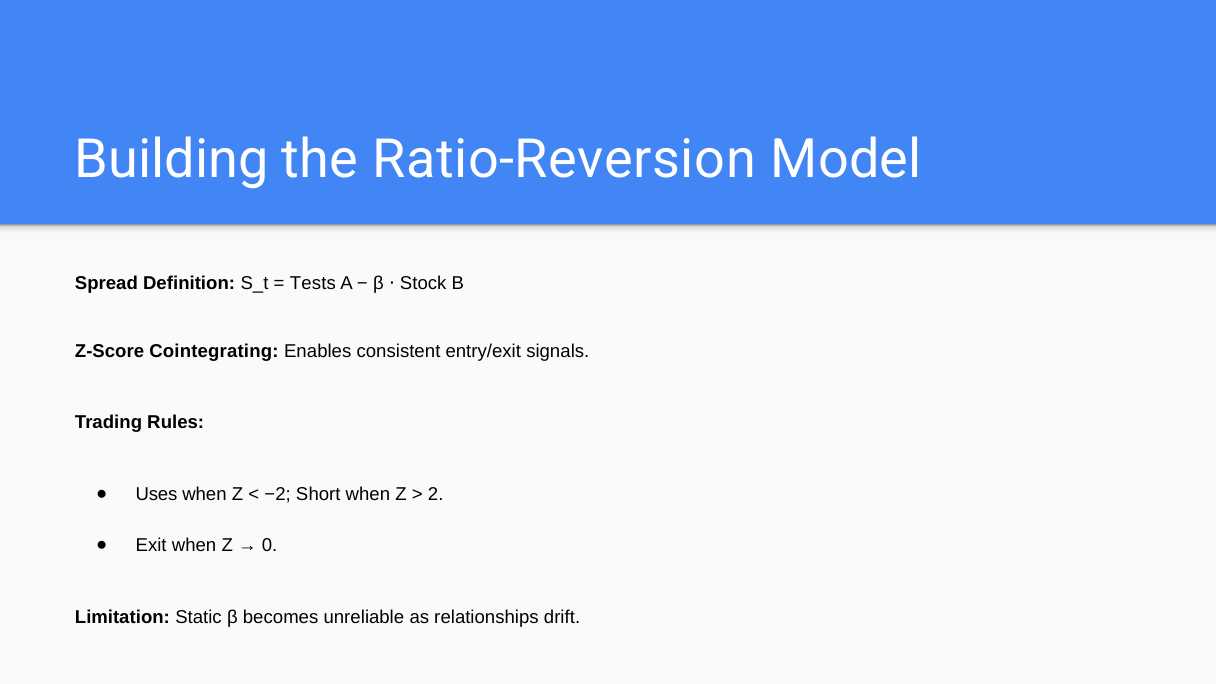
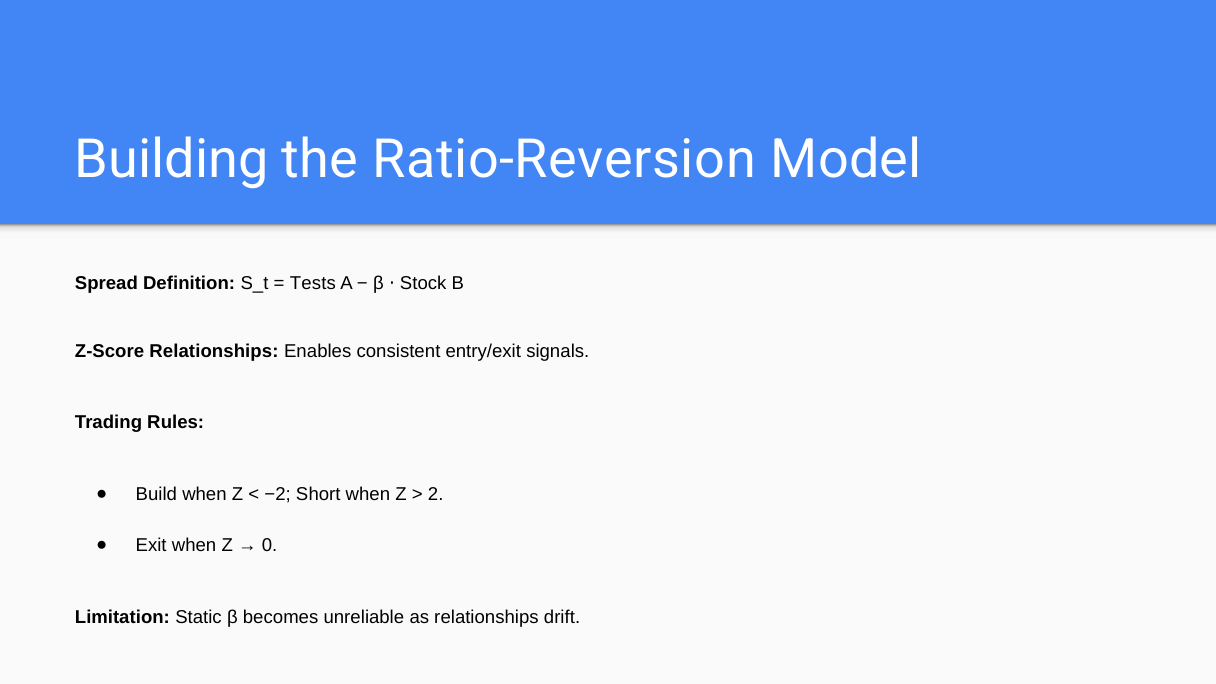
Z-Score Cointegrating: Cointegrating -> Relationships (214, 351)
Uses: Uses -> Build (156, 494)
